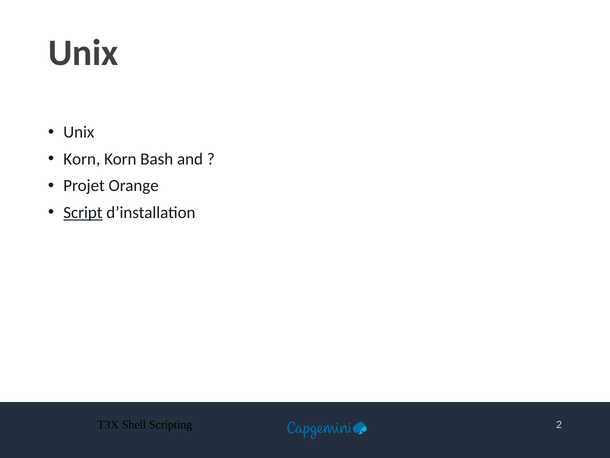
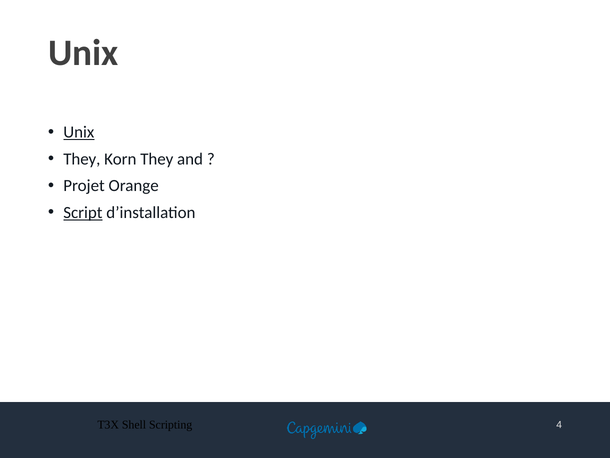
Unix underline: none -> present (79, 132)
Korn: Korn -> They (82, 159)
Korn Bash: Bash -> They (157, 159)
2: 2 -> 4 (559, 424)
